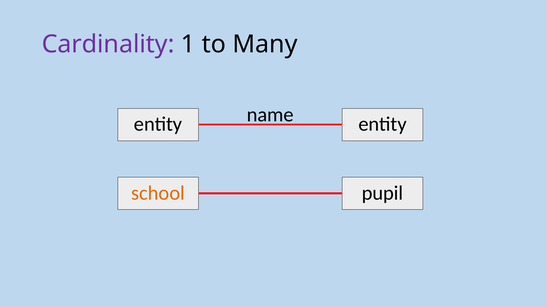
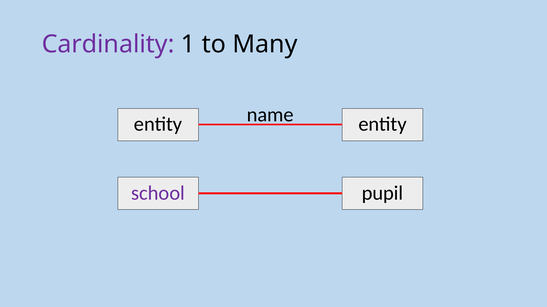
school colour: orange -> purple (158, 193)
